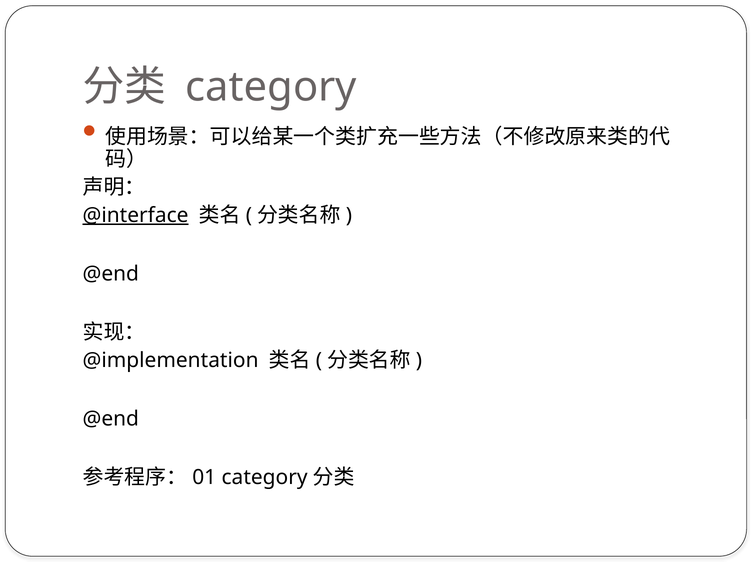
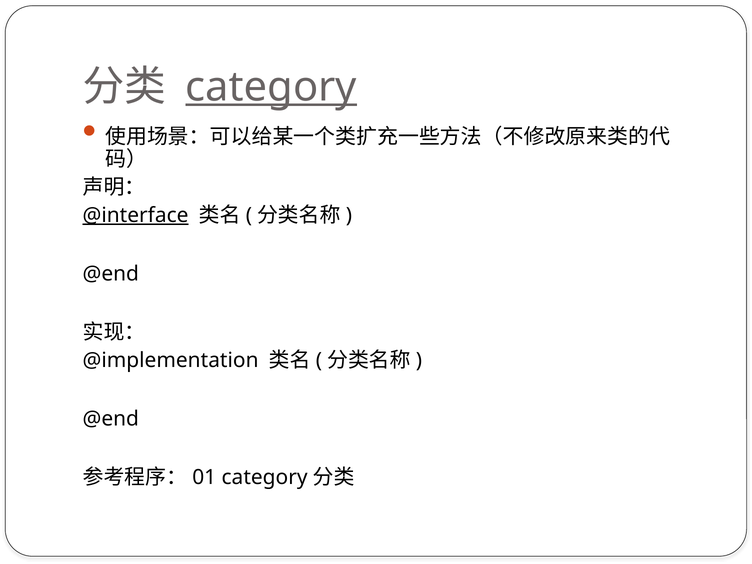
category underline: none -> present (271, 87)
